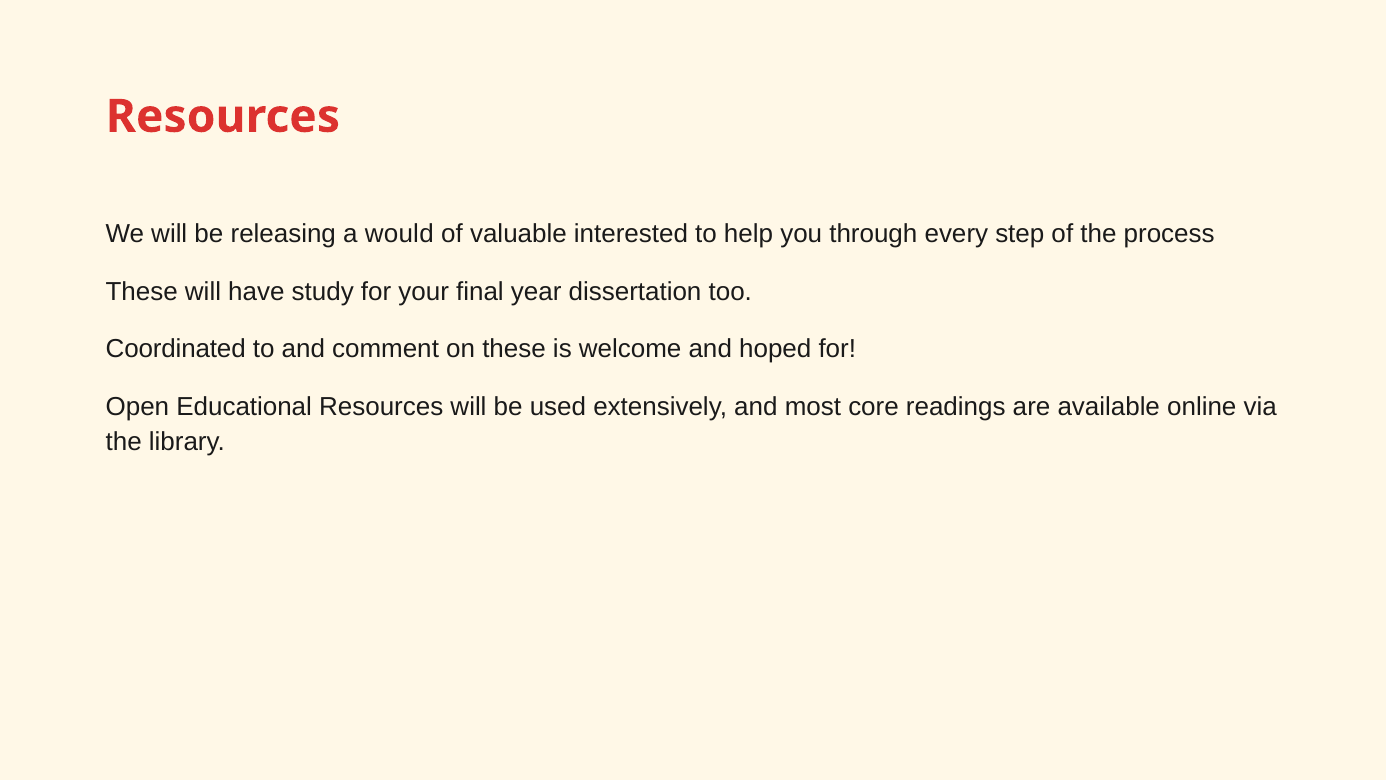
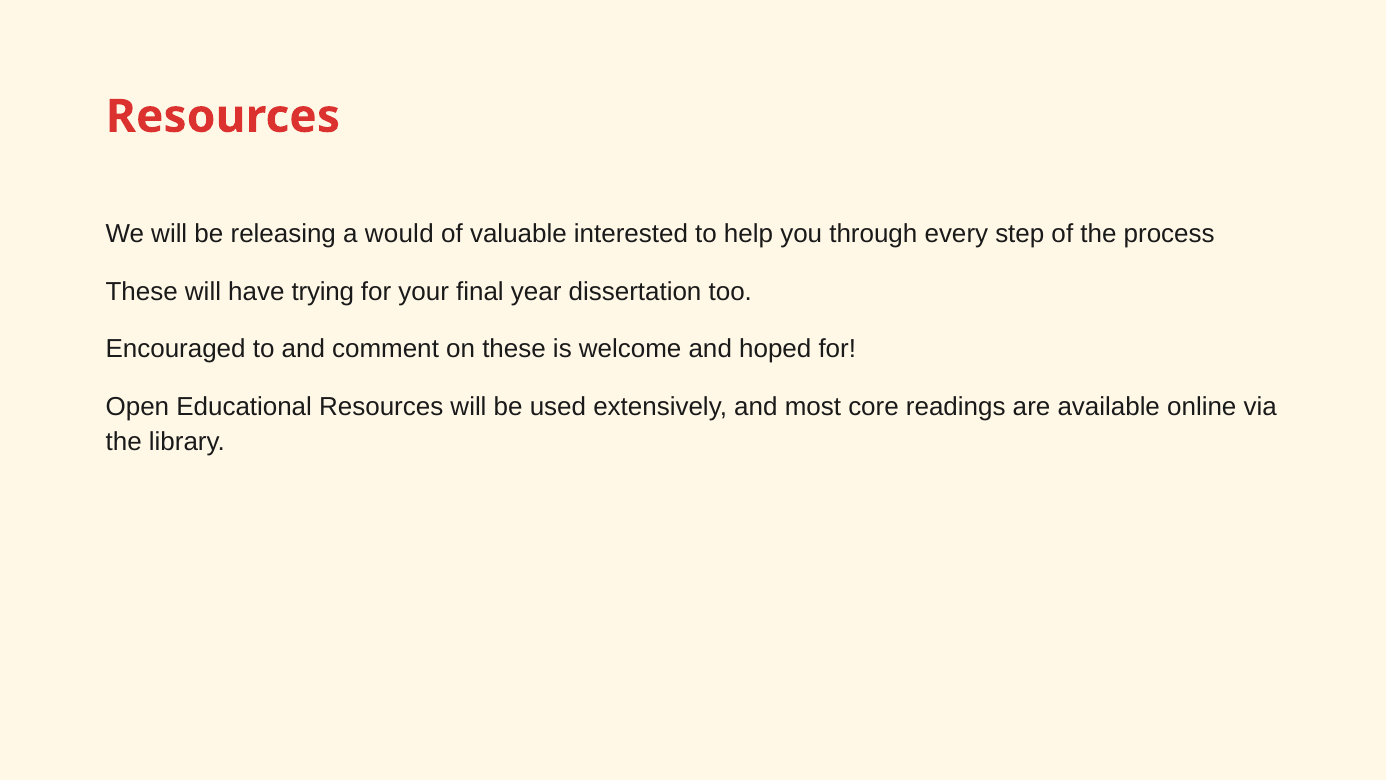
study: study -> trying (323, 291)
Coordinated: Coordinated -> Encouraged (176, 349)
